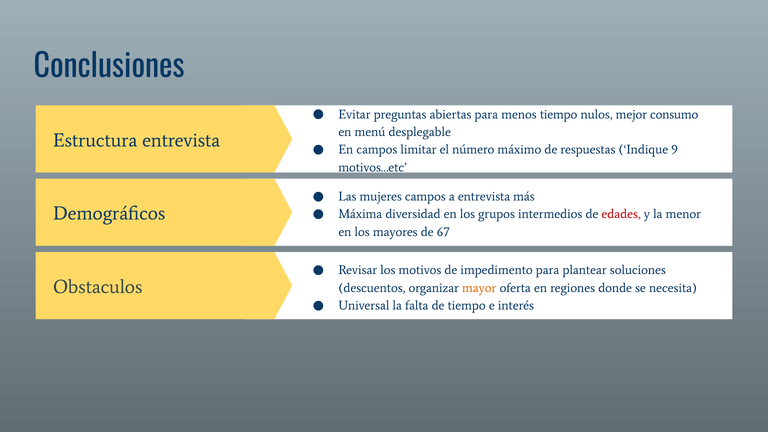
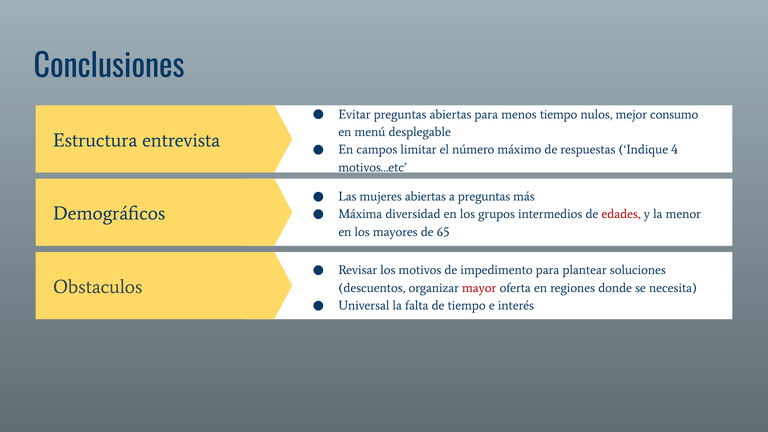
9: 9 -> 4 (674, 150)
mujeres campos: campos -> abiertas (425, 197)
a entrevista: entrevista -> preguntas (484, 197)
67: 67 -> 65 (443, 232)
mayor colour: orange -> red (479, 288)
